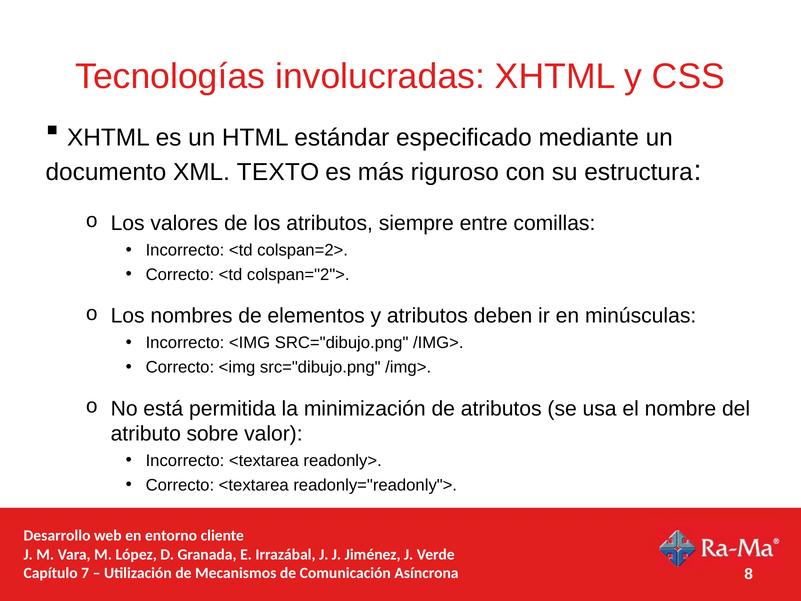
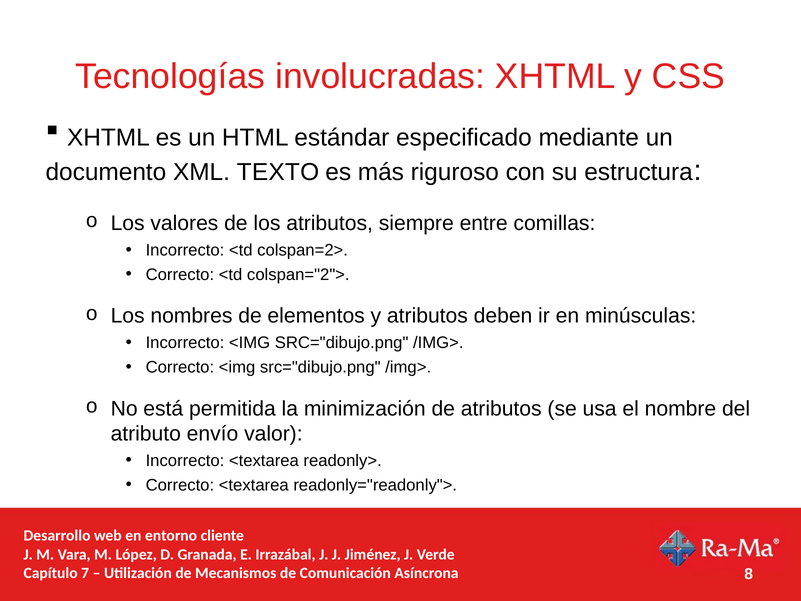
sobre: sobre -> envío (212, 434)
